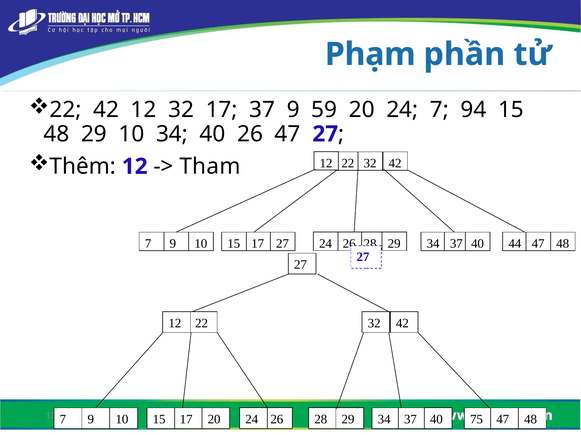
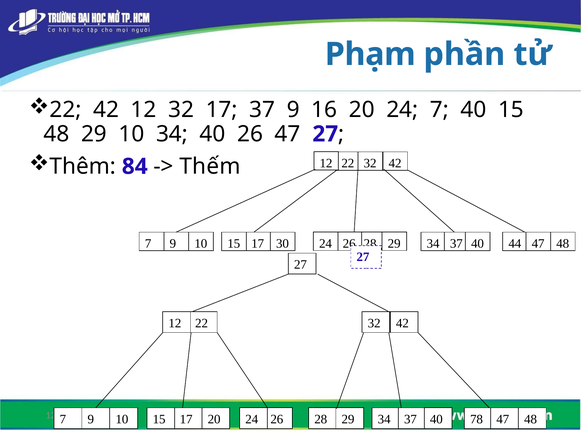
59: 59 -> 16 (324, 110)
7 94: 94 -> 40 (473, 110)
Thêm 12: 12 -> 84 (135, 167)
Tham: Tham -> Thếm (210, 167)
17 27: 27 -> 30 (282, 244)
75: 75 -> 78 (477, 420)
